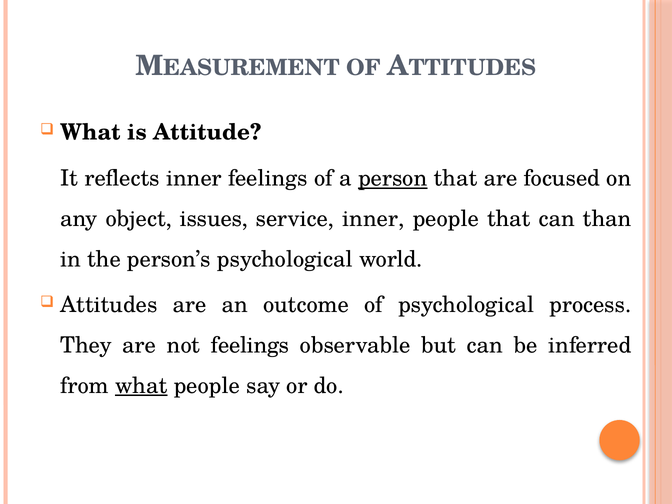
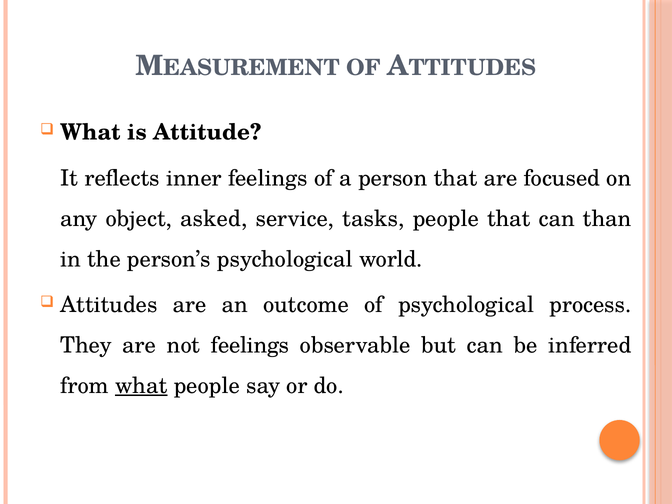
person underline: present -> none (393, 178)
issues: issues -> asked (214, 219)
service inner: inner -> tasks (373, 219)
